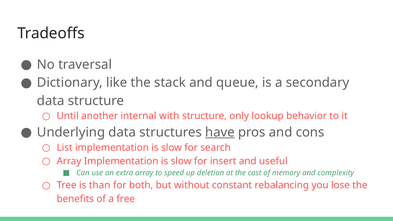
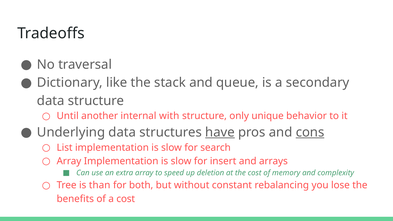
lookup: lookup -> unique (268, 116)
cons underline: none -> present (310, 132)
useful: useful -> arrays (273, 161)
a free: free -> cost (126, 199)
